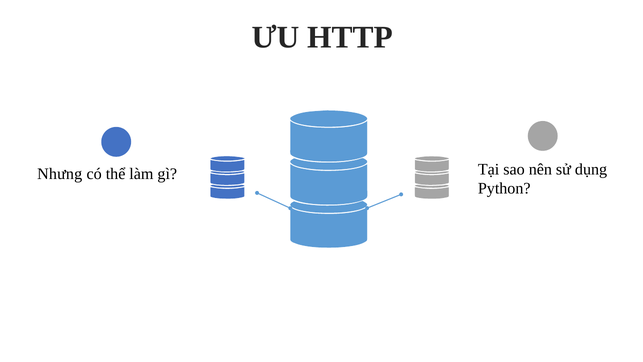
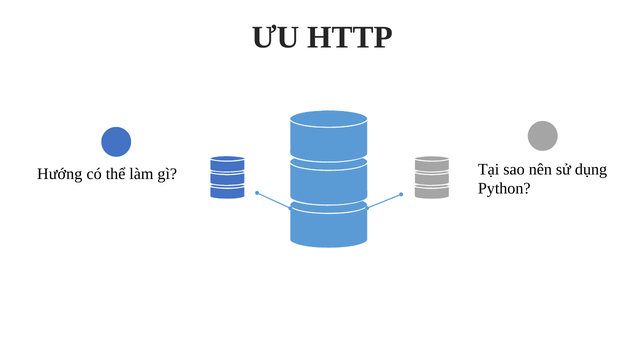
Nhưng: Nhưng -> Hướng (60, 174)
